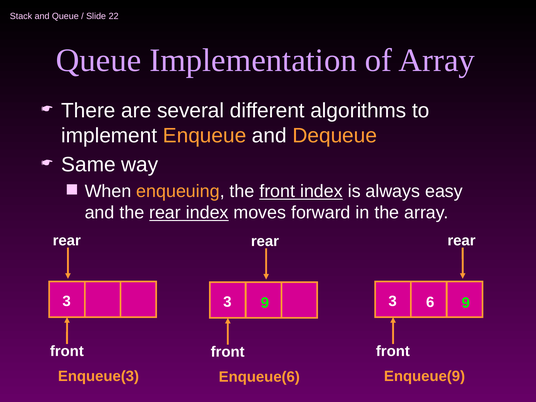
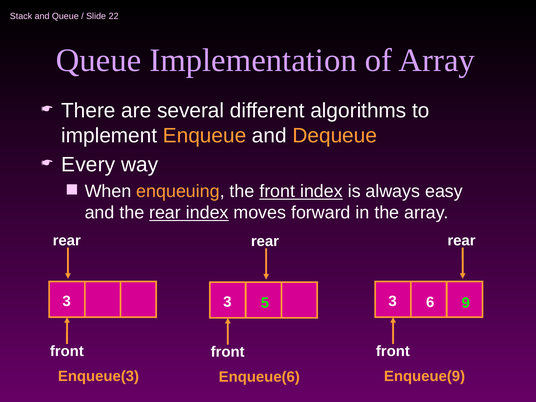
Same: Same -> Every (88, 165)
3 9: 9 -> 5 (265, 303)
